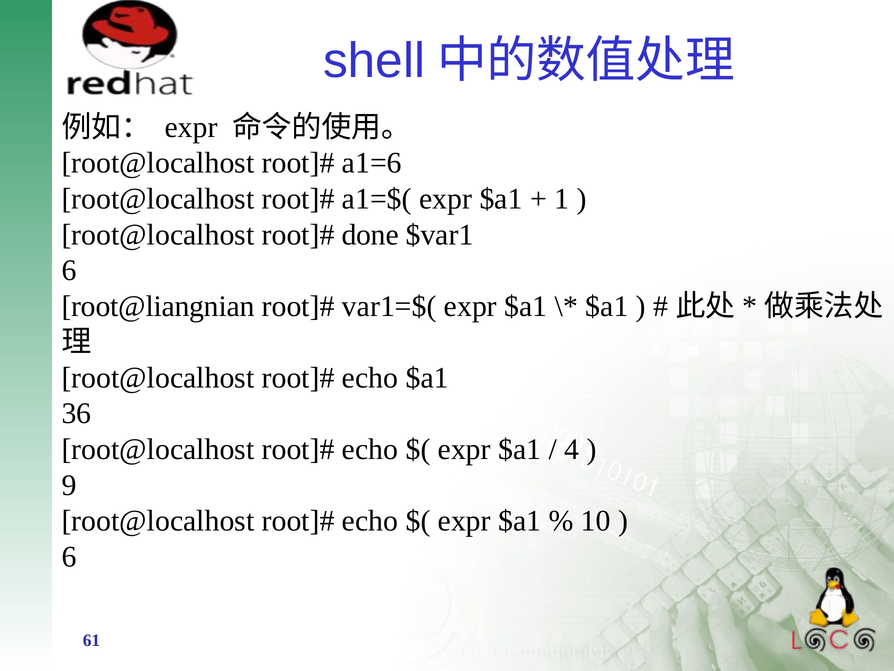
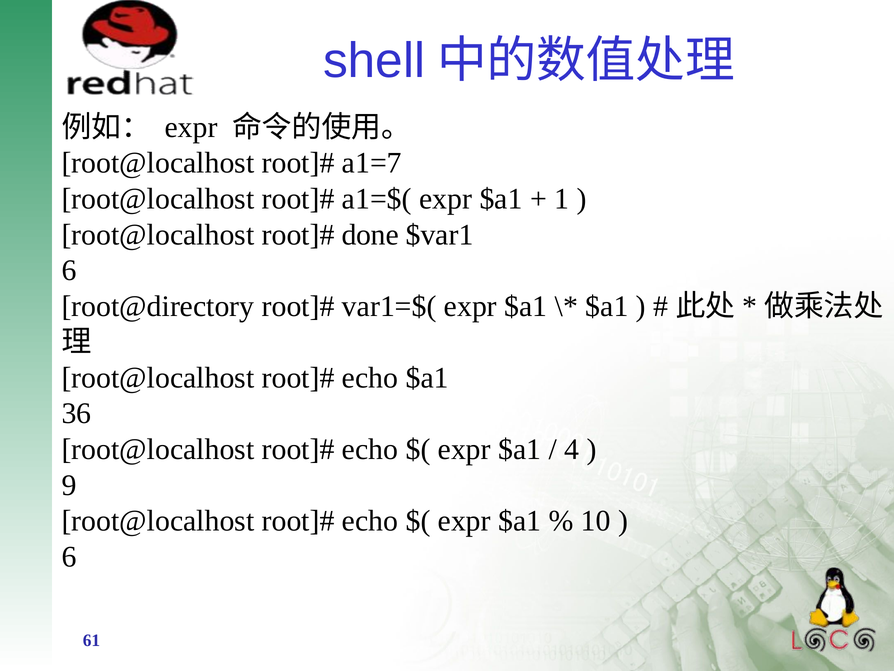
a1=6: a1=6 -> a1=7 (372, 163)
root@liangnian: root@liangnian -> root@directory (158, 306)
